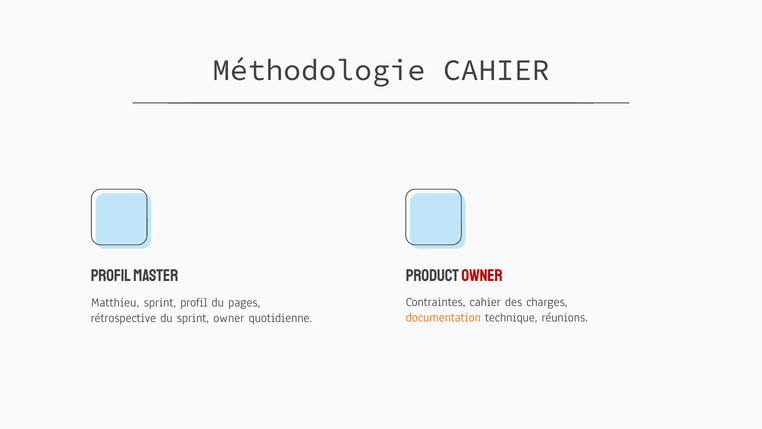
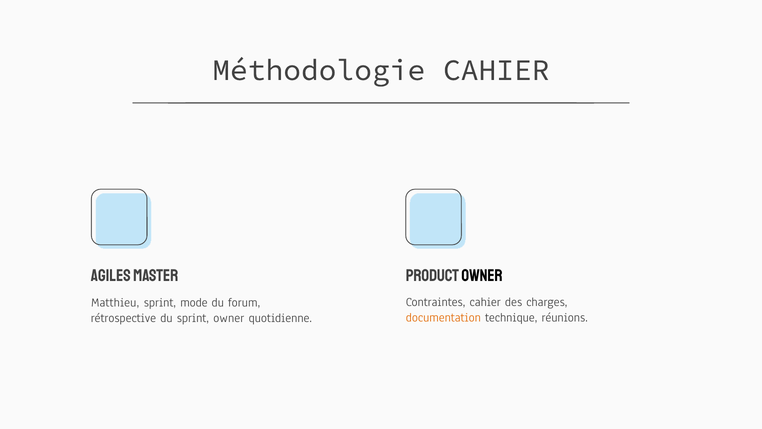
PROFIL: PROFIL -> AGILES (111, 276)
owner colour: red -> black (482, 275)
sprint profil: profil -> mode (194, 302)
pages: pages -> forum (244, 302)
